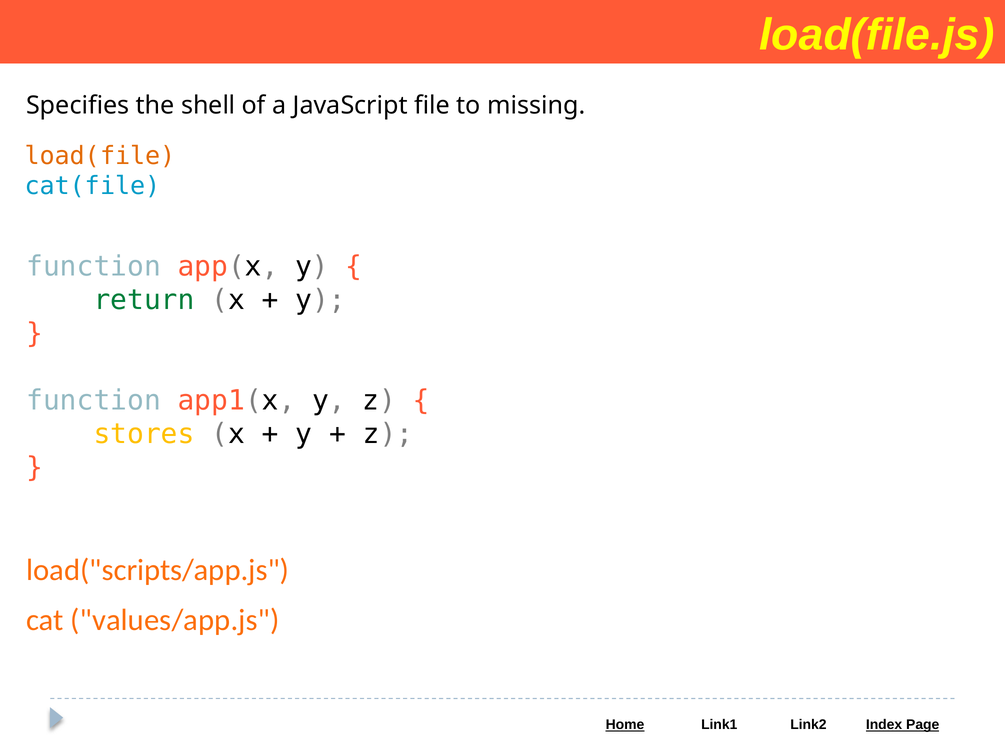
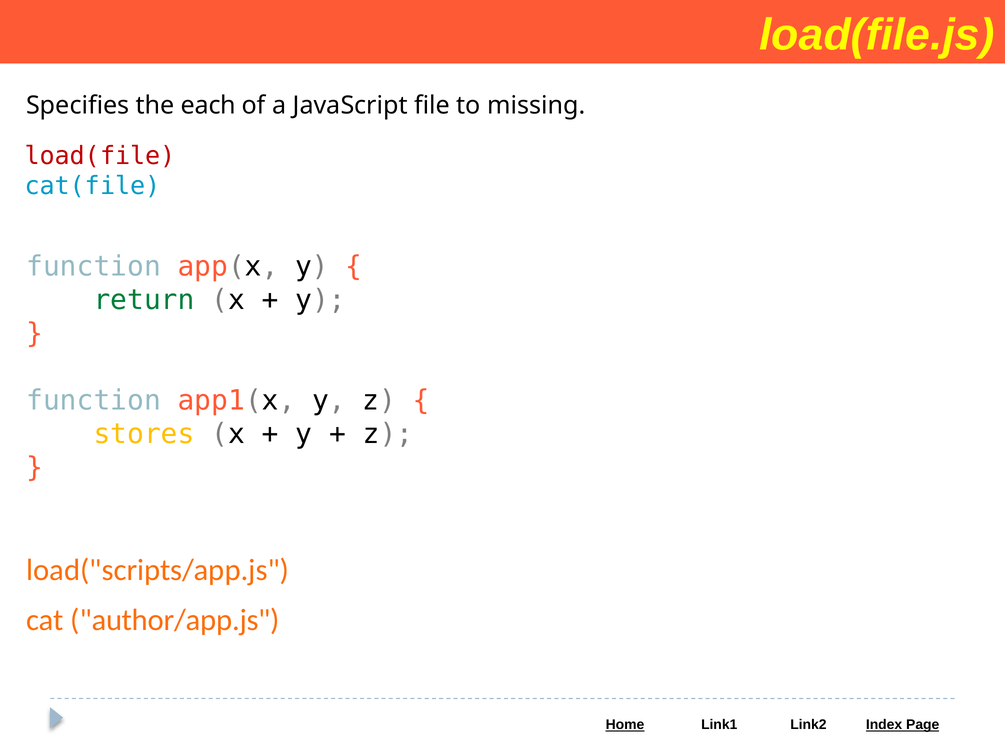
shell: shell -> each (208, 106)
load(file colour: orange -> red (100, 156)
values/app.js: values/app.js -> author/app.js (175, 620)
